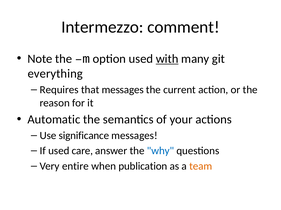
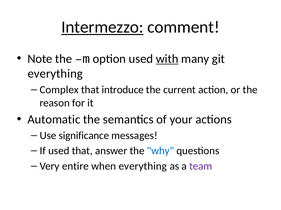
Intermezzo underline: none -> present (102, 27)
Requires: Requires -> Complex (59, 90)
that messages: messages -> introduce (123, 90)
used care: care -> that (82, 151)
when publication: publication -> everything (143, 167)
team colour: orange -> purple (201, 167)
